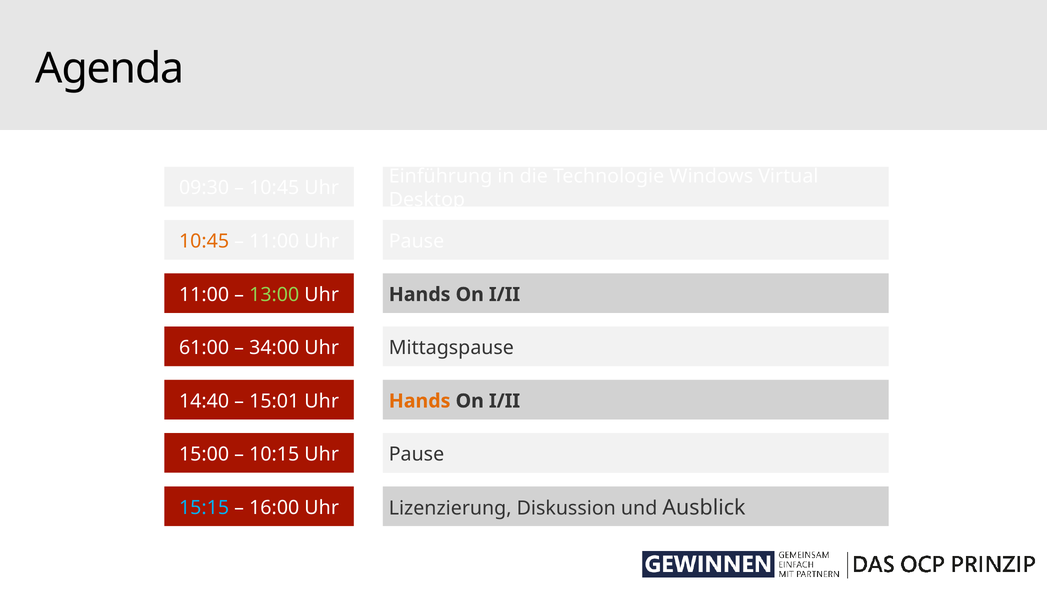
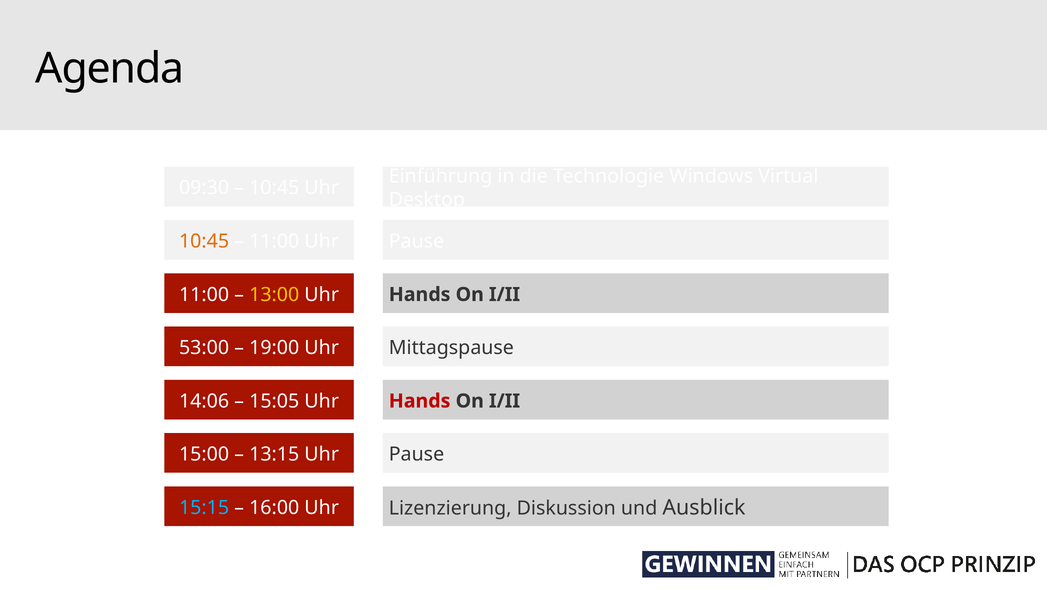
13:00 colour: light green -> yellow (274, 294)
61:00: 61:00 -> 53:00 (204, 348)
34:00: 34:00 -> 19:00 (274, 348)
14:40: 14:40 -> 14:06 (204, 401)
15:01: 15:01 -> 15:05 (274, 401)
Hands colour: orange -> red (420, 401)
10:15: 10:15 -> 13:15 (274, 454)
